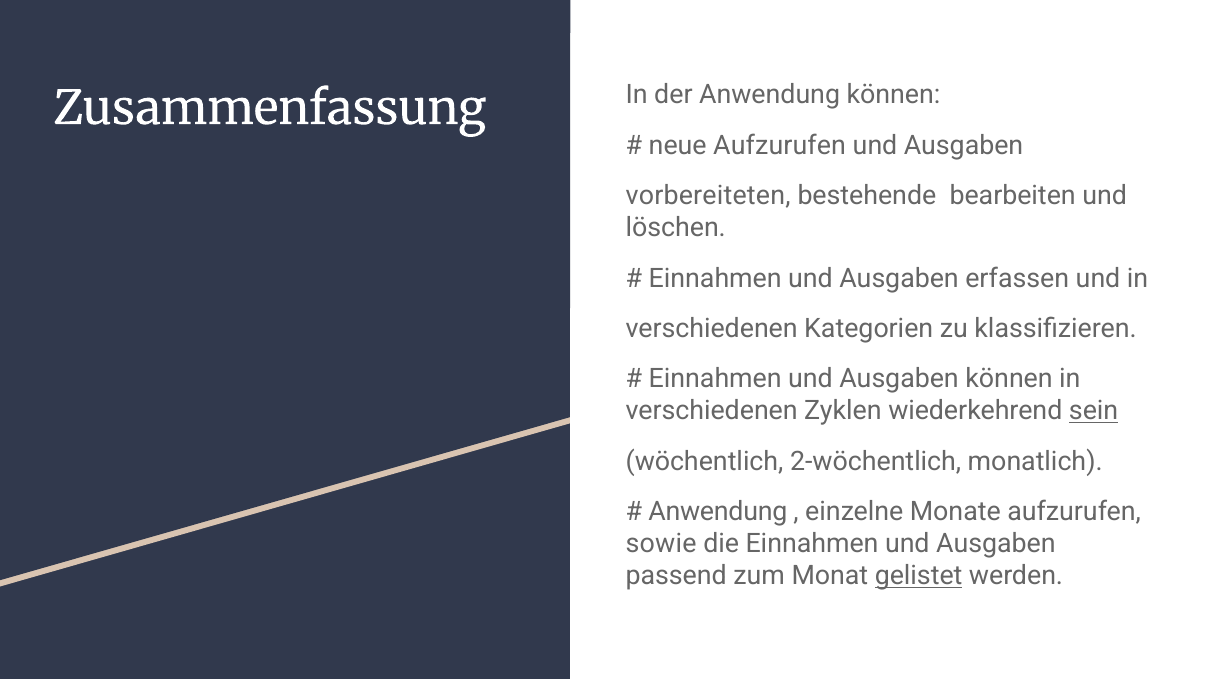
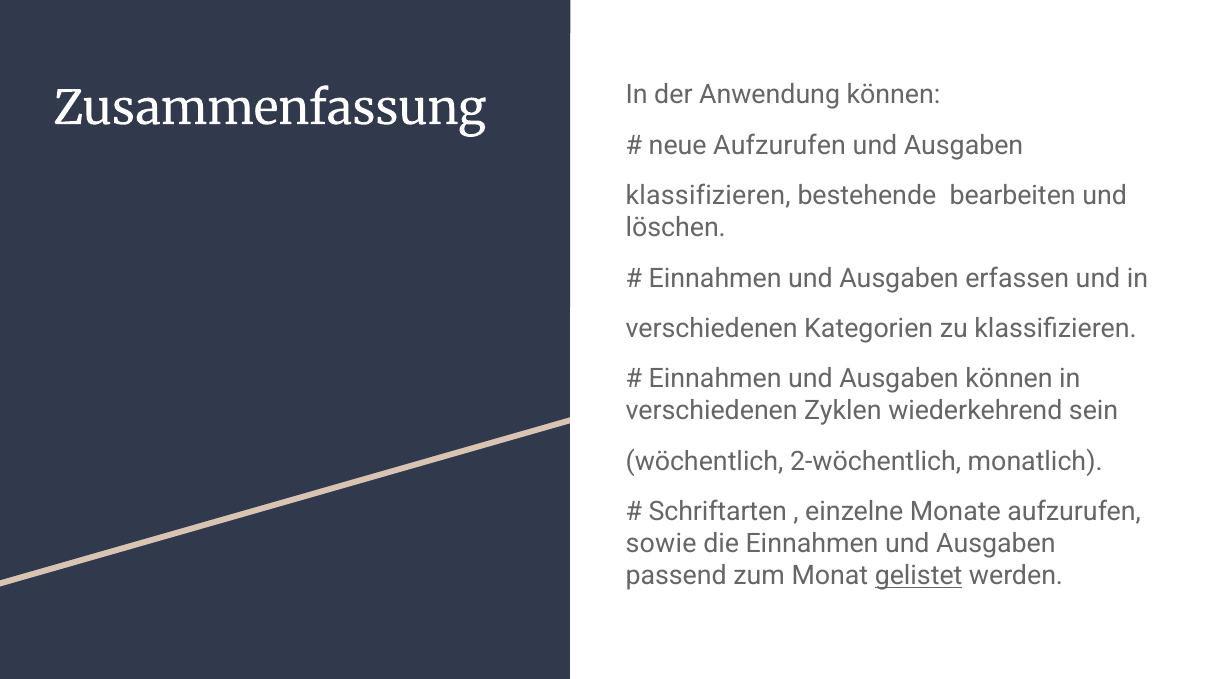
vorbereiteten: vorbereiteten -> klassifizieren (708, 196)
sein underline: present -> none (1094, 411)
Anwendung: Anwendung -> Schriftarten (718, 512)
